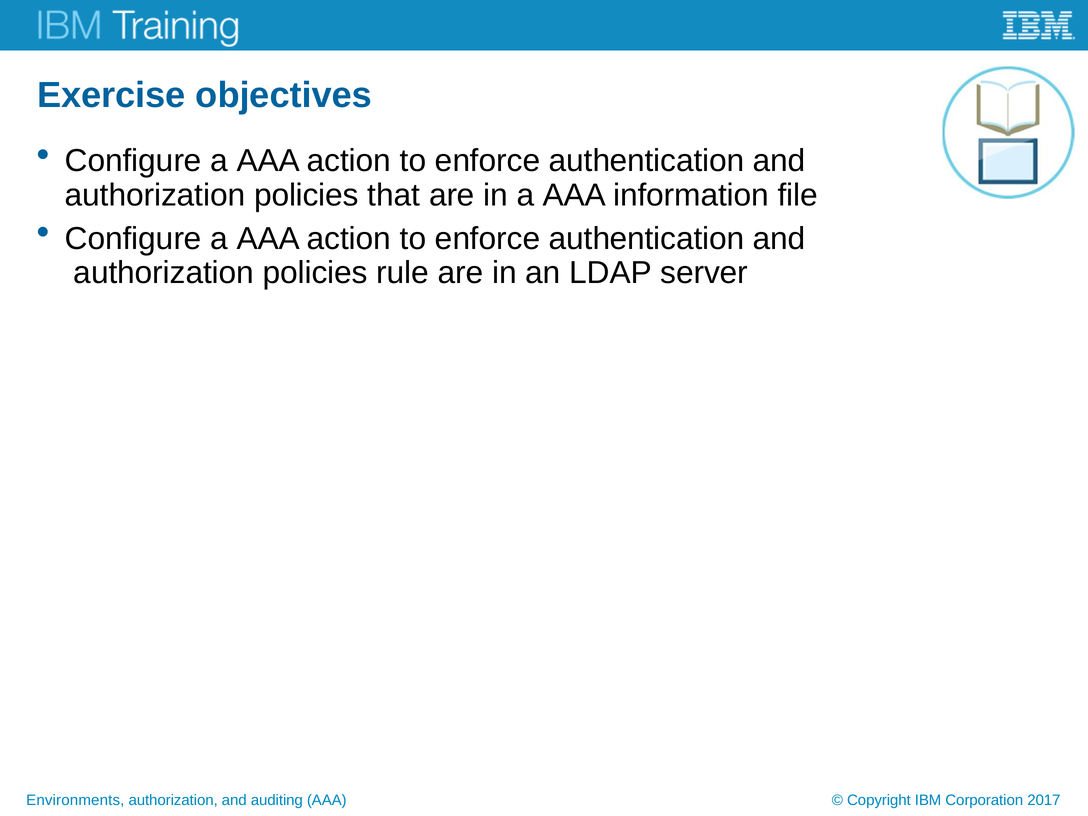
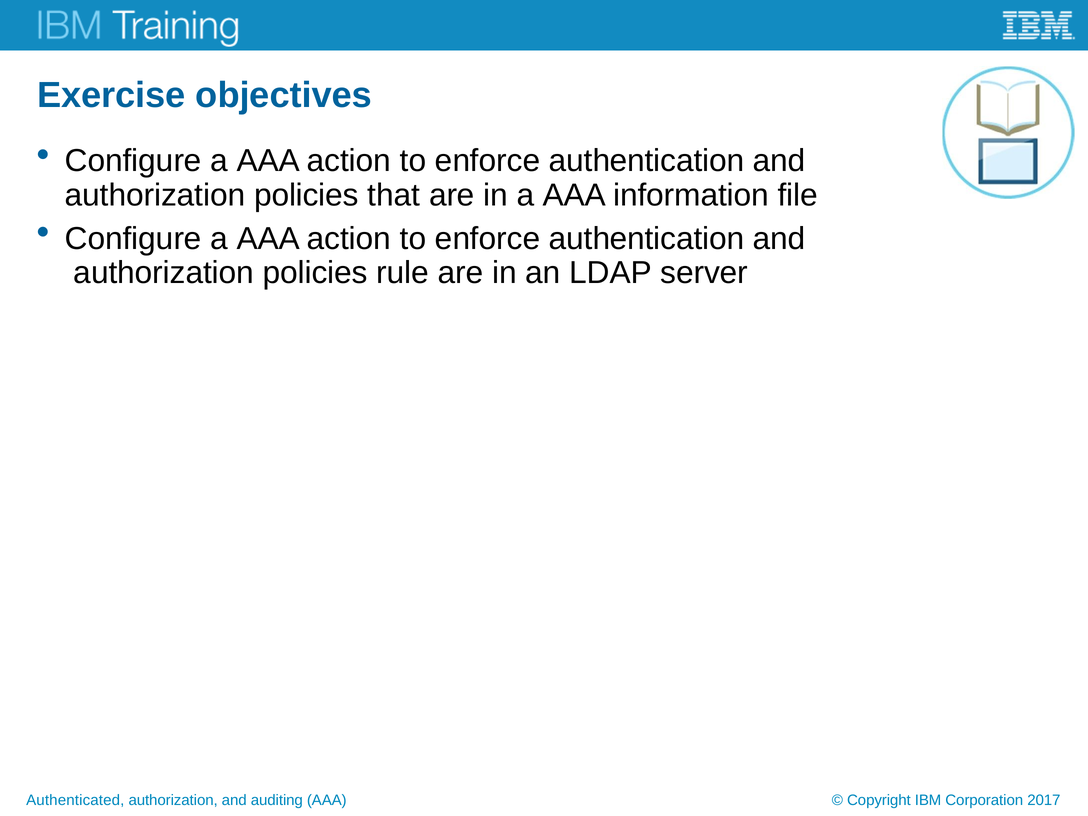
Environments: Environments -> Authenticated (75, 800)
